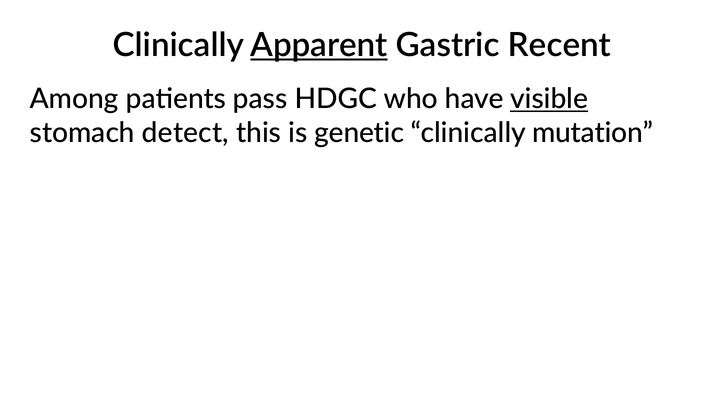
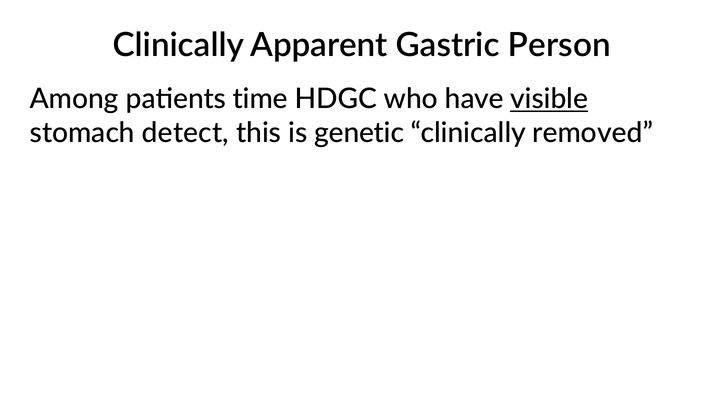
Apparent underline: present -> none (319, 45)
Recent: Recent -> Person (559, 45)
pass: pass -> time (260, 99)
mutation: mutation -> removed (593, 133)
